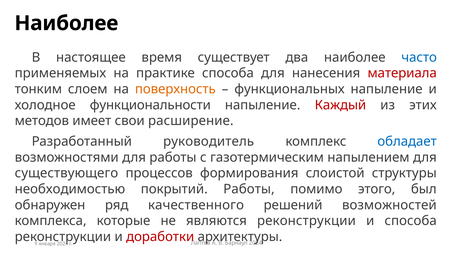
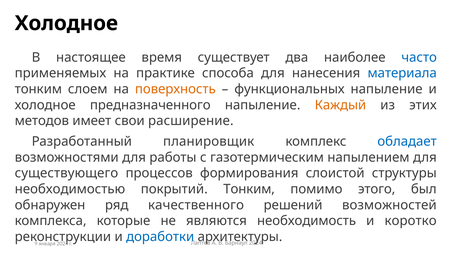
Наиболее: Наиболее -> Холодное (66, 23)
материала colour: red -> blue (402, 73)
функциональности: функциональности -> предназначенного (150, 105)
Каждый colour: red -> orange (340, 105)
руководитель: руководитель -> планировщик (209, 141)
покрытий Работы: Работы -> Тонким (249, 189)
являются реконструкции: реконструкции -> необходимость (307, 221)
и способа: способа -> коротко (411, 221)
доработки colour: red -> blue (160, 237)
